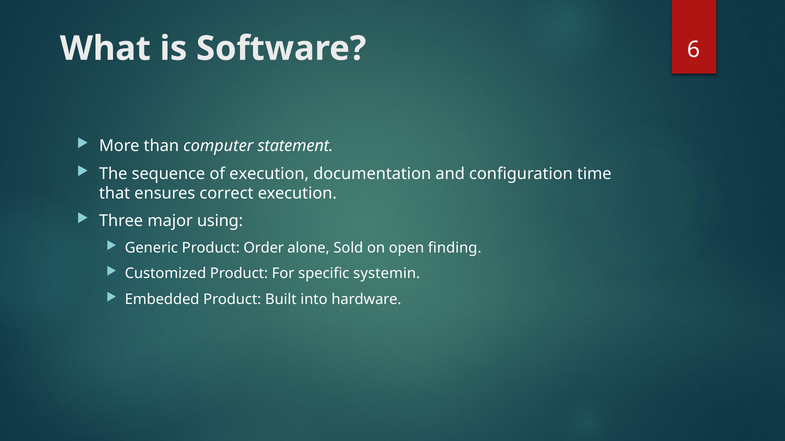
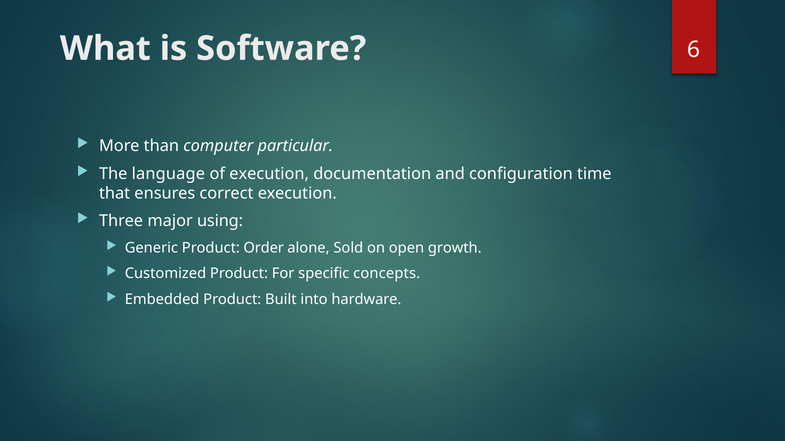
statement: statement -> particular (295, 146)
sequence: sequence -> language (168, 174)
finding: finding -> growth (455, 248)
systemin: systemin -> concepts (387, 274)
